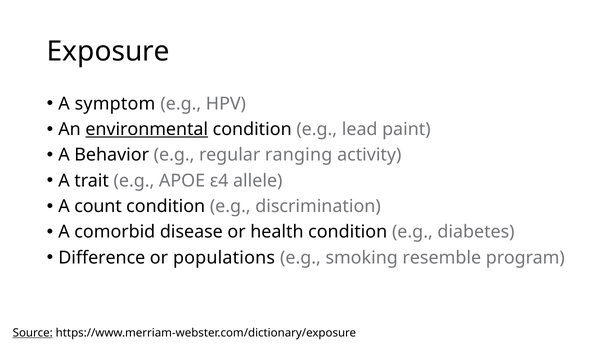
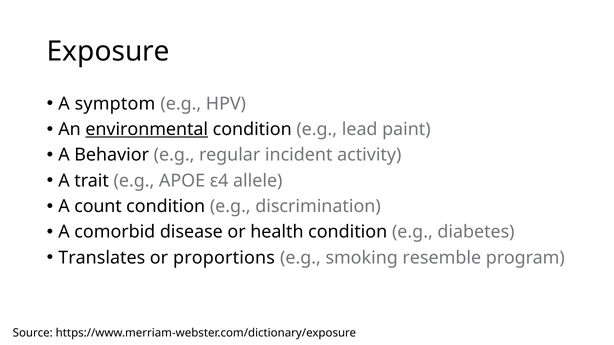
ranging: ranging -> incident (299, 155)
Difference: Difference -> Translates (102, 258)
populations: populations -> proportions (224, 258)
Source underline: present -> none (33, 333)
